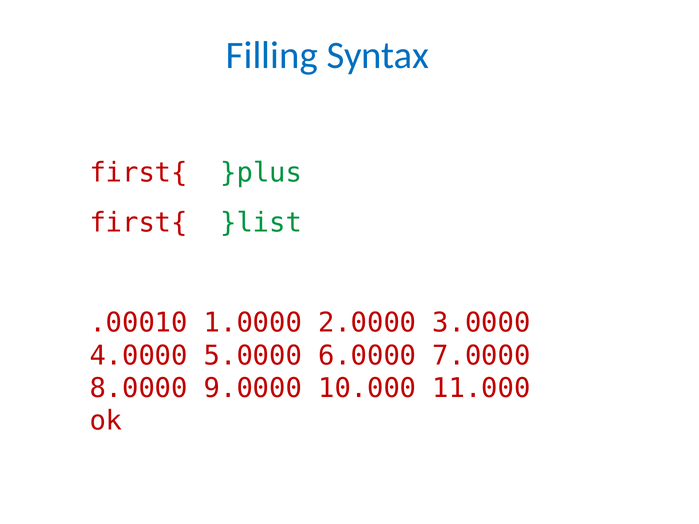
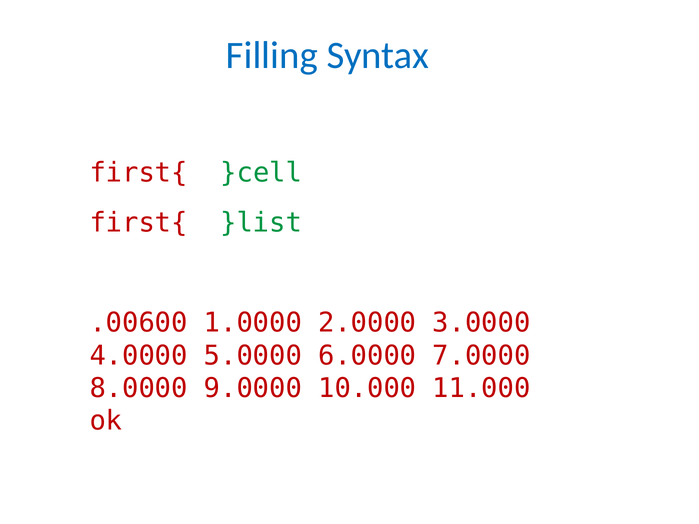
}plus: }plus -> }cell (261, 173)
.00010: .00010 -> .00600 (139, 323)
